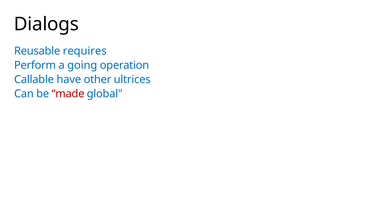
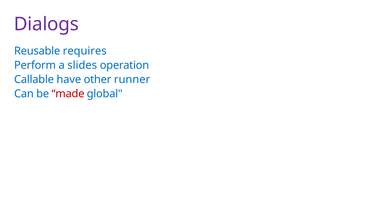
Dialogs colour: black -> purple (46, 24)
going: going -> slides (82, 65)
ultrices: ultrices -> runner (132, 79)
